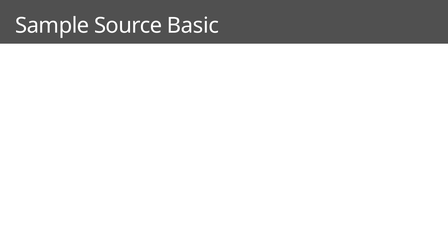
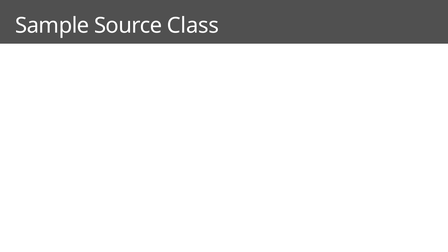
Source Basic: Basic -> Class (193, 26)
